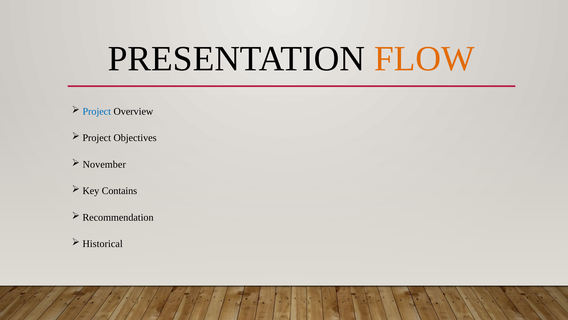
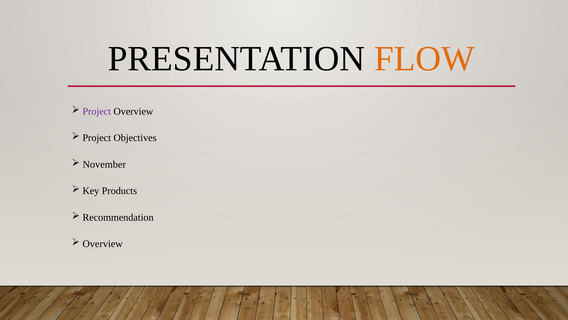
Project colour: blue -> purple (97, 111)
Contains: Contains -> Products (119, 191)
Historical: Historical -> Overview (103, 243)
